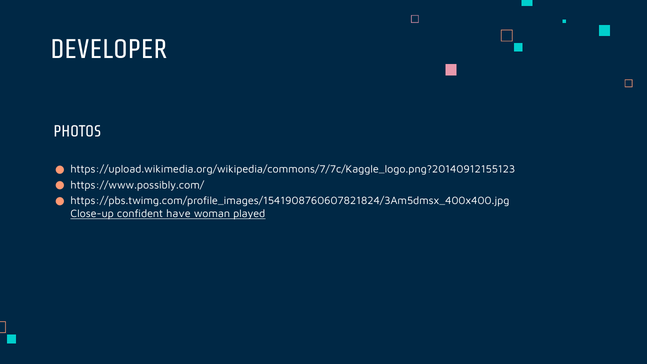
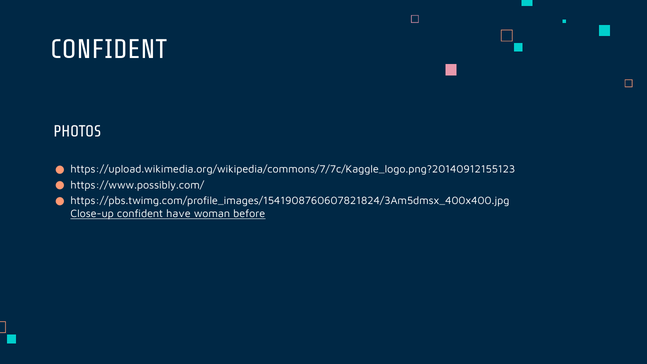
DEVELOPER: DEVELOPER -> CONFIDENT (109, 49)
played: played -> before (249, 214)
